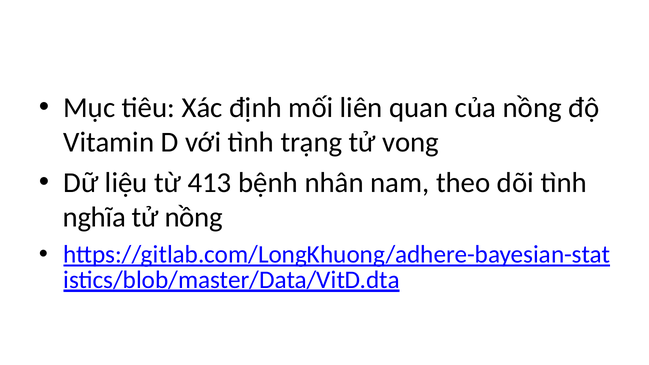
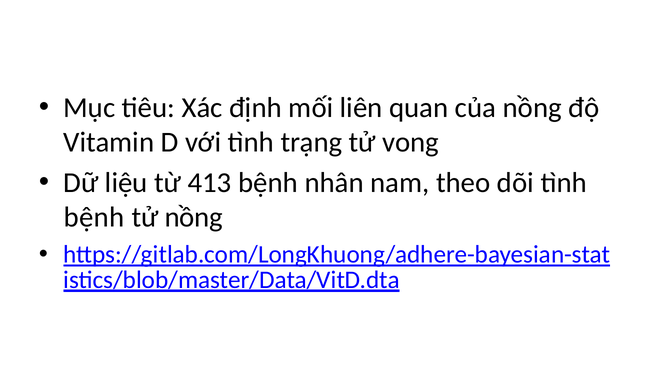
nghĩa: nghĩa -> bệnh (94, 217)
